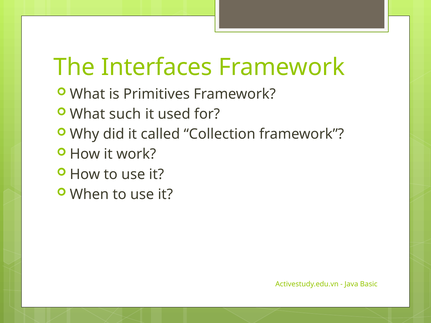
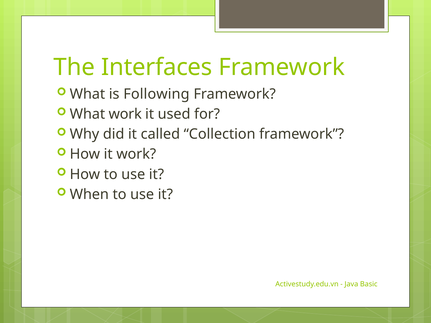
Primitives: Primitives -> Following (156, 94)
What such: such -> work (125, 114)
